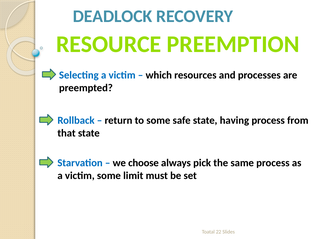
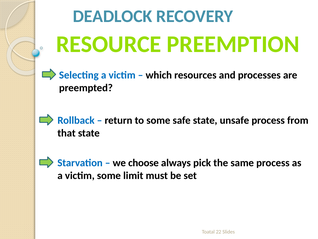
having: having -> unsafe (234, 120)
